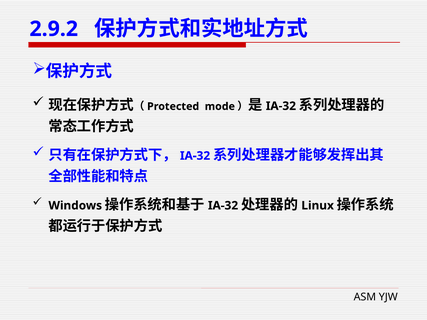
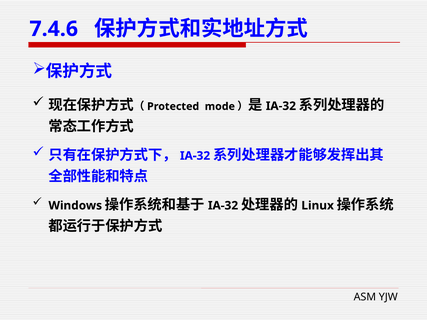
2.9.2: 2.9.2 -> 7.4.6 (54, 29)
